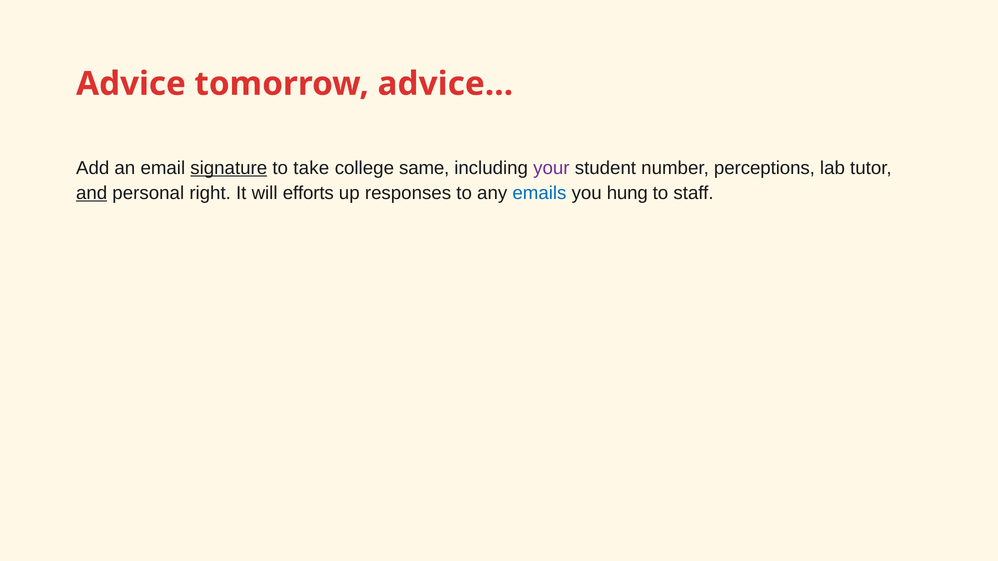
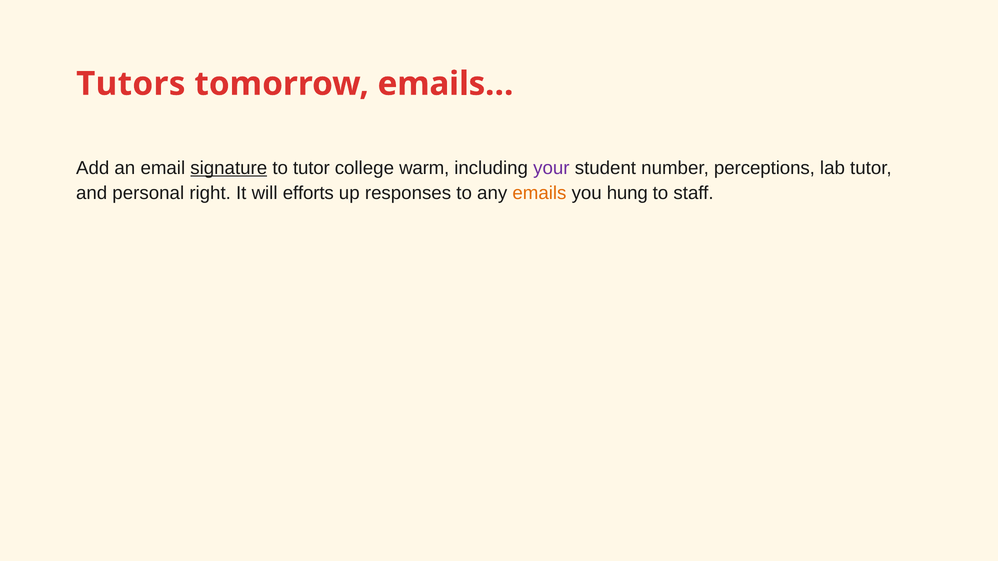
Advice: Advice -> Tutors (131, 84)
advice…: advice… -> emails… (446, 84)
to take: take -> tutor (311, 168)
same: same -> warm (424, 168)
and underline: present -> none (92, 193)
emails colour: blue -> orange (539, 193)
